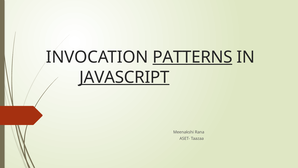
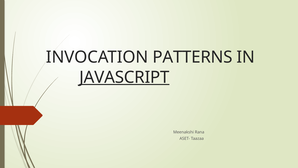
PATTERNS underline: present -> none (192, 57)
